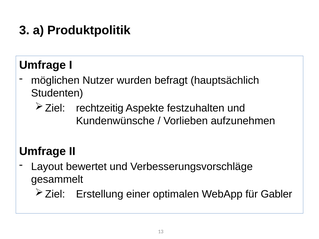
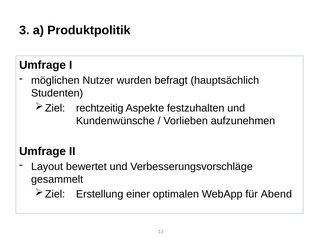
Gabler: Gabler -> Abend (276, 194)
